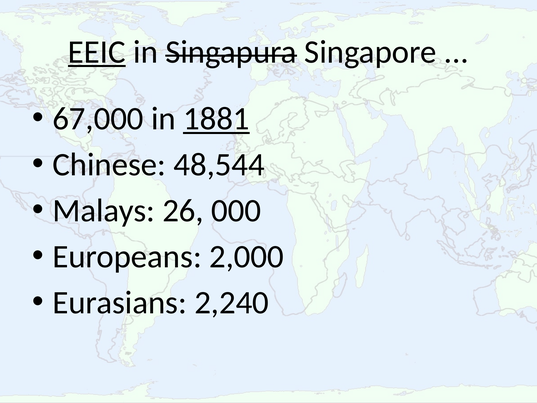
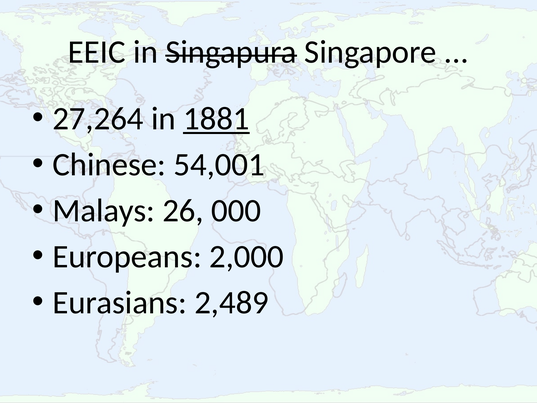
EEIC underline: present -> none (97, 52)
67,000: 67,000 -> 27,264 (98, 119)
48,544: 48,544 -> 54,001 (219, 165)
2,240: 2,240 -> 2,489 (232, 303)
